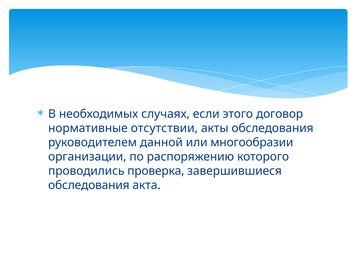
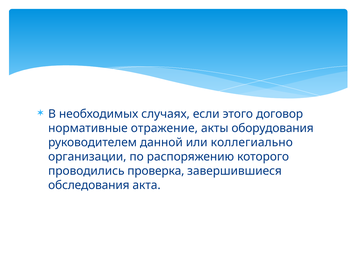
отсутствии: отсутствии -> отражение (164, 128)
акты обследования: обследования -> оборудования (273, 128)
многообразии: многообразии -> коллегиально (252, 142)
